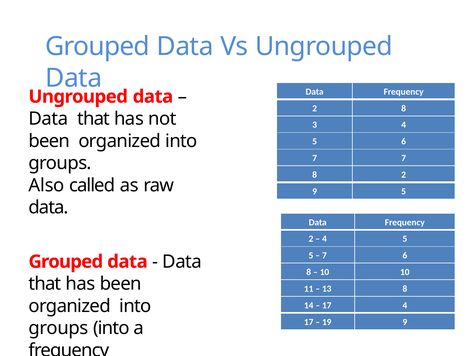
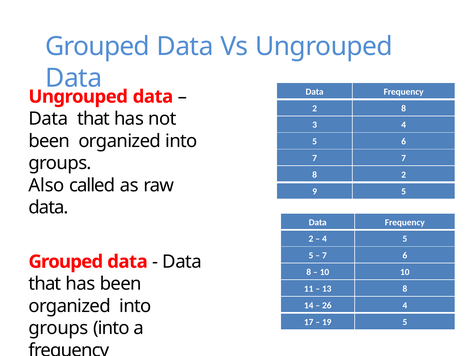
17: 17 -> 26 (327, 306)
19 9: 9 -> 5 (405, 322)
